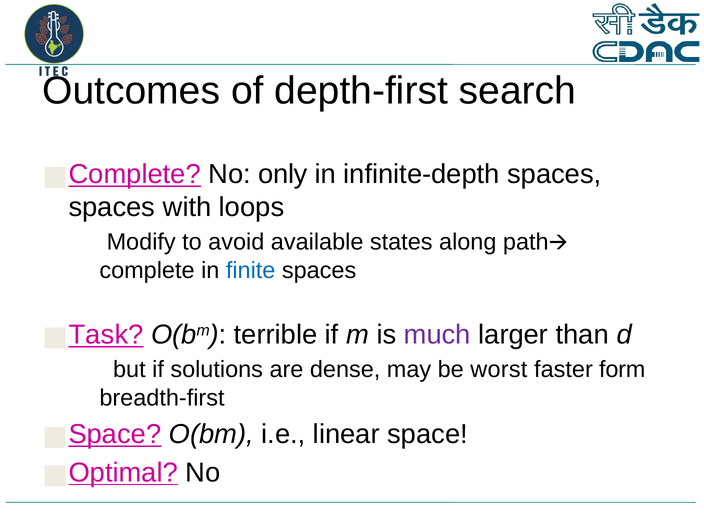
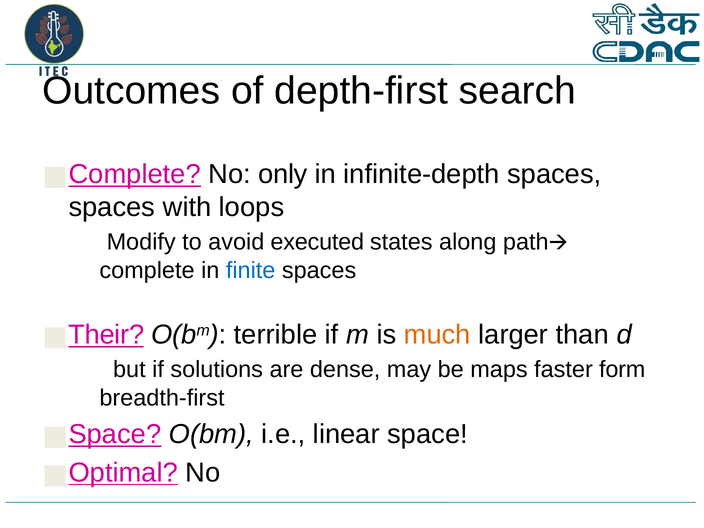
available: available -> executed (317, 242)
Task: Task -> Their (106, 335)
much colour: purple -> orange (437, 335)
worst: worst -> maps (499, 370)
